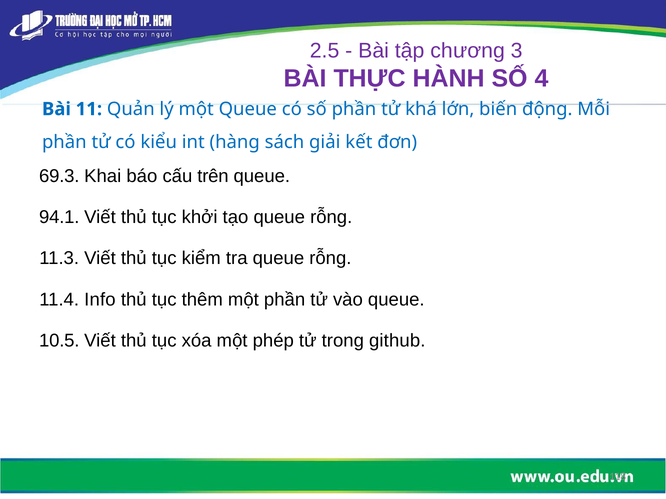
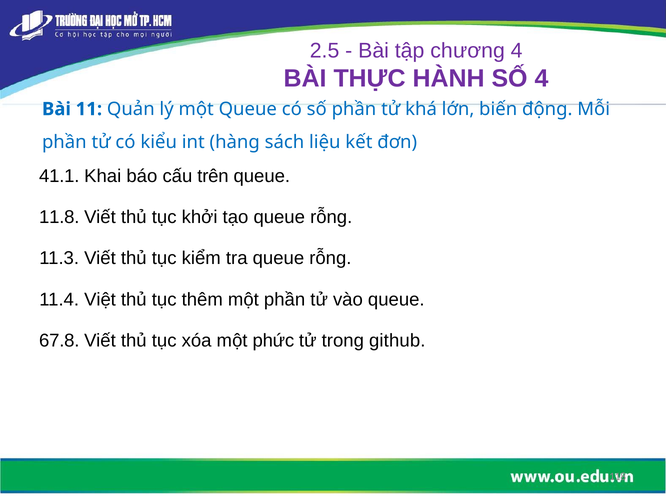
chương 3: 3 -> 4 (517, 51)
giải: giải -> liệu (325, 142)
69.3: 69.3 -> 41.1 (59, 176)
94.1: 94.1 -> 11.8 (59, 217)
Info: Info -> Việt (100, 300)
10.5: 10.5 -> 67.8 (59, 341)
phép: phép -> phức (273, 341)
